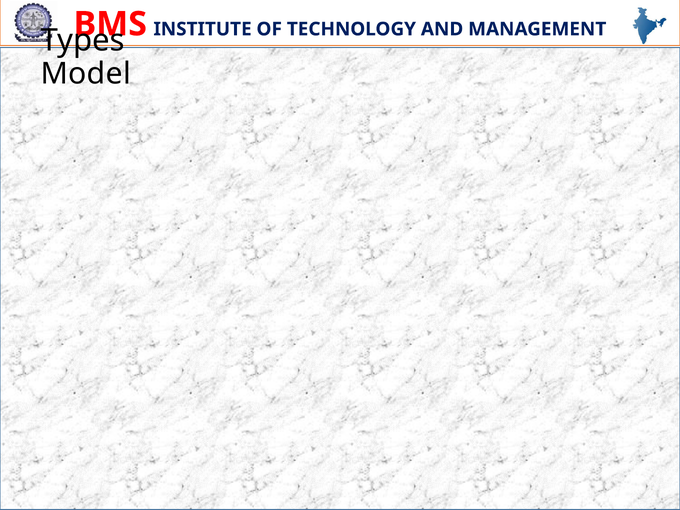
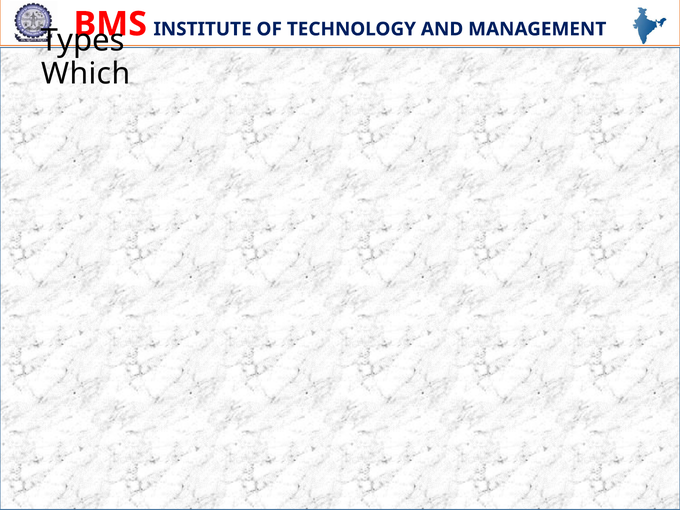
Model: Model -> Which (86, 74)
